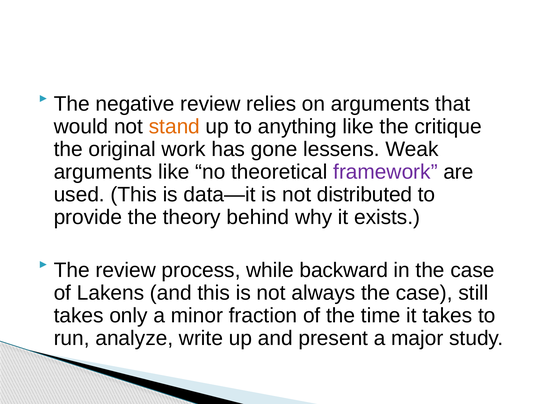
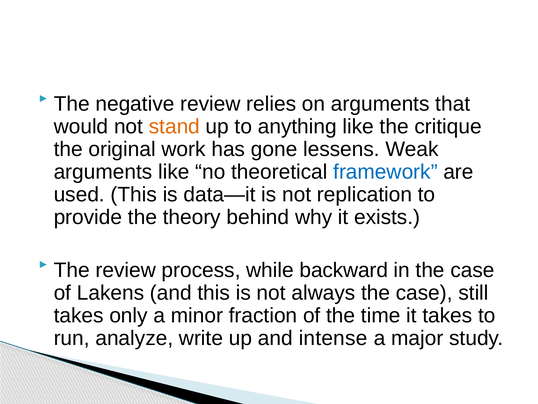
framework colour: purple -> blue (385, 172)
distributed: distributed -> replication (365, 194)
present: present -> intense (333, 338)
